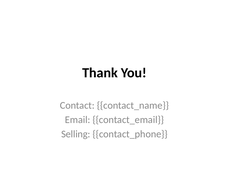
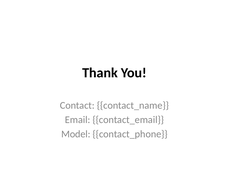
Selling: Selling -> Model (76, 134)
